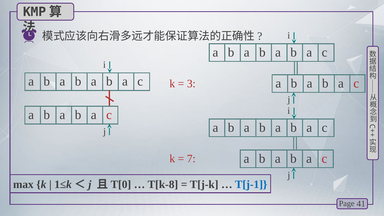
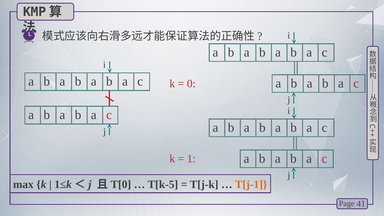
3: 3 -> 0 (191, 84)
7: 7 -> 1 (191, 159)
T[k-8: T[k-8 -> T[k-5 (163, 184)
T[j-1 colour: blue -> orange (251, 184)
